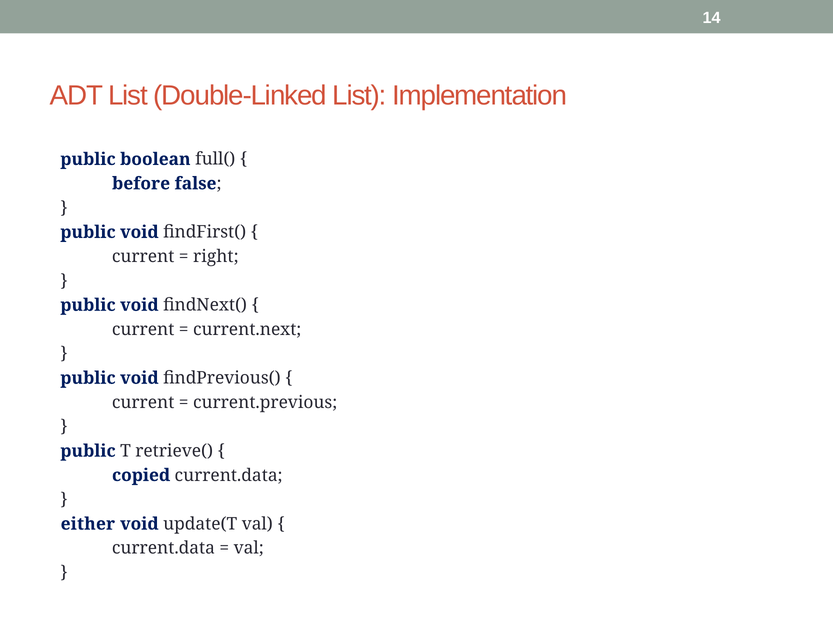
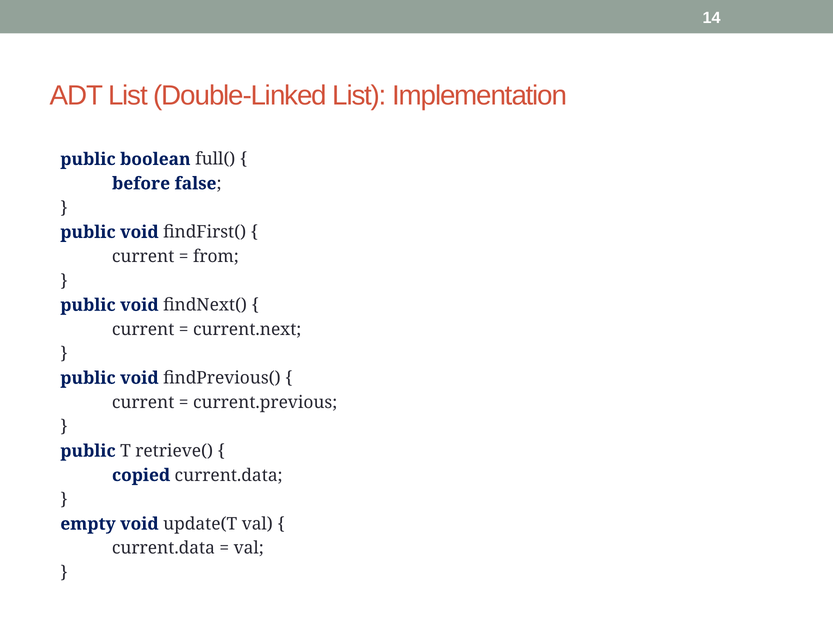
right: right -> from (216, 256)
either: either -> empty (88, 524)
